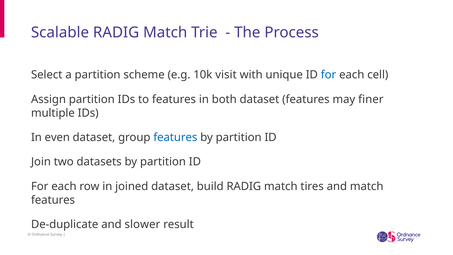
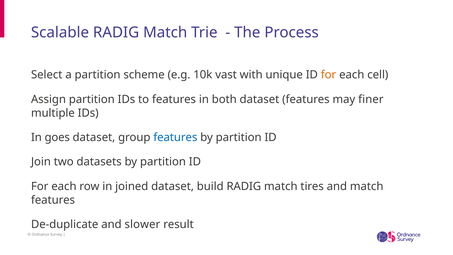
visit: visit -> vast (226, 75)
for colour: blue -> orange (328, 75)
even: even -> goes (57, 137)
